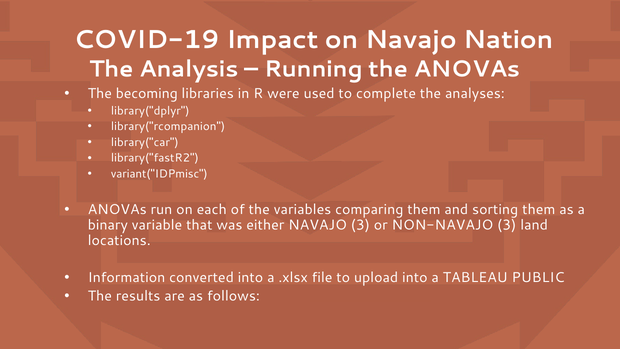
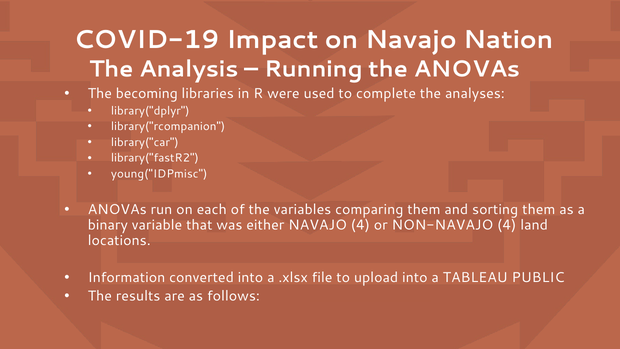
variant("IDPmisc: variant("IDPmisc -> young("IDPmisc (159, 174)
NAVAJO 3: 3 -> 4 (360, 225)
NON-NAVAJO 3: 3 -> 4 (507, 225)
